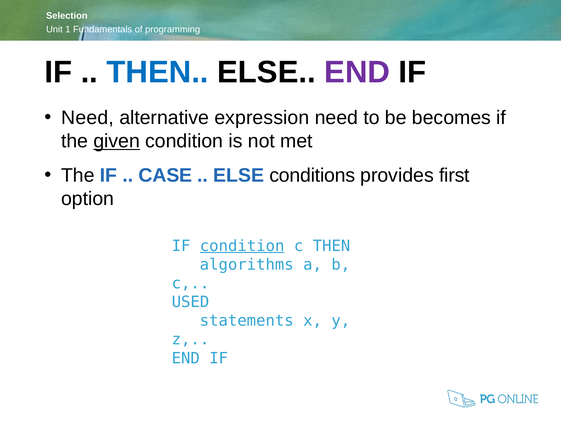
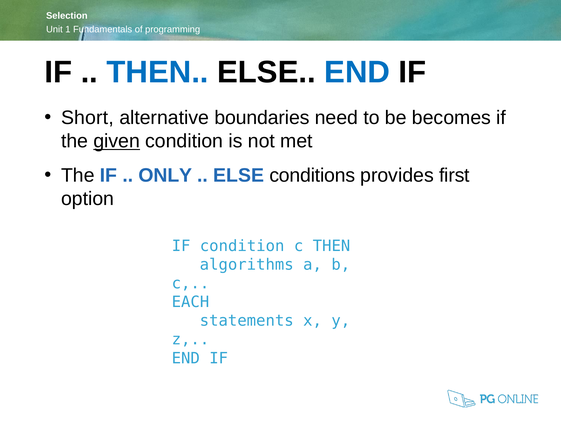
END colour: purple -> blue (357, 72)
Need: Need -> Short (87, 118)
expression: expression -> boundaries (262, 118)
CASE: CASE -> ONLY (165, 175)
condition underline: present -> none (242, 246)
USED: USED -> EACH (190, 302)
